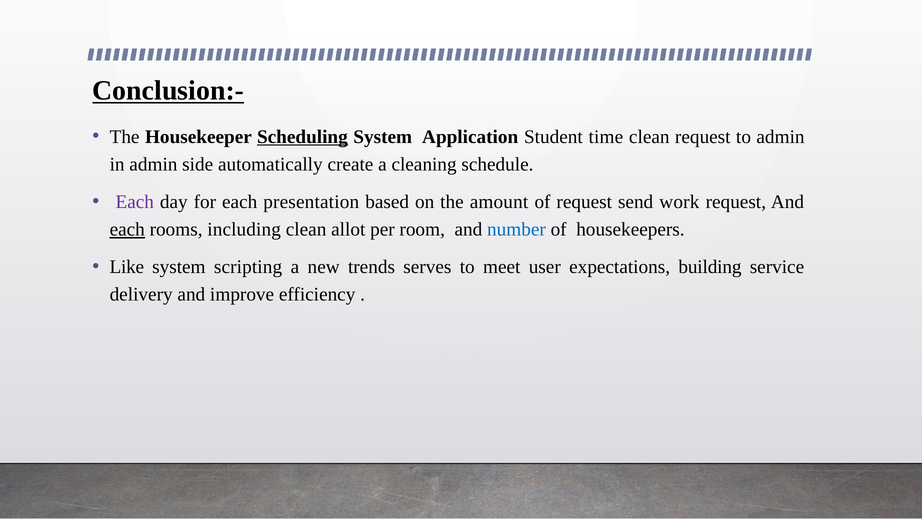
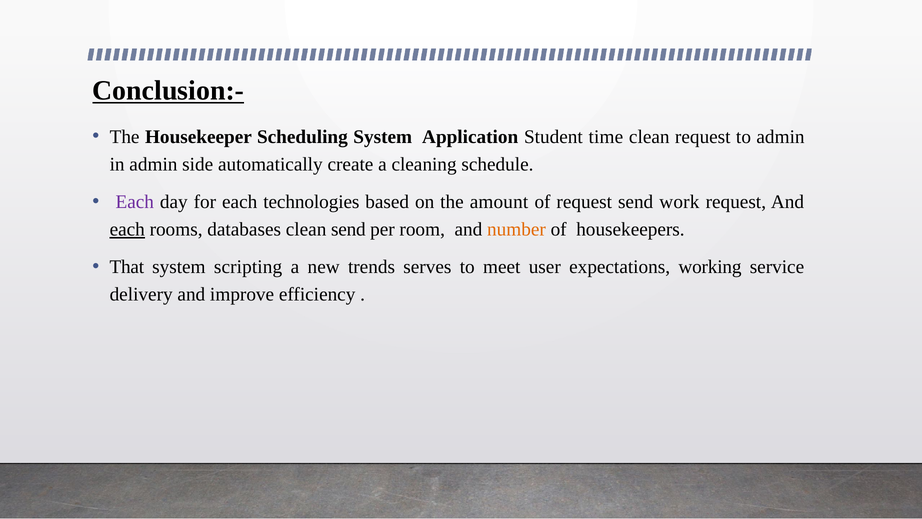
Scheduling underline: present -> none (302, 137)
presentation: presentation -> technologies (311, 202)
including: including -> databases (244, 229)
clean allot: allot -> send (348, 229)
number colour: blue -> orange (516, 229)
Like: Like -> That (127, 267)
building: building -> working (710, 267)
